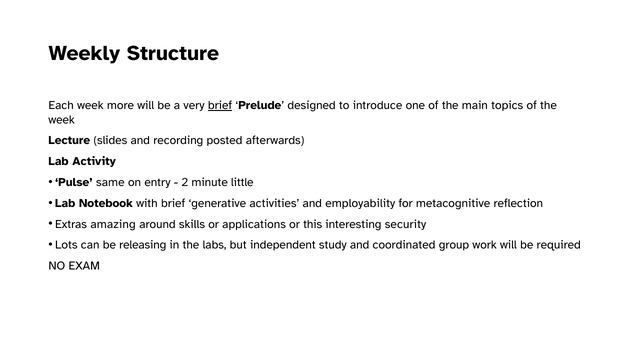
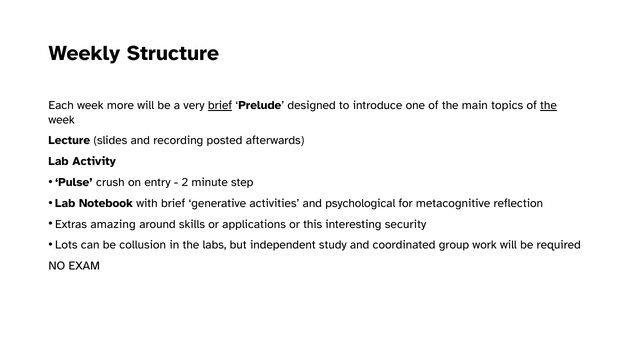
the underline: none -> present (548, 105)
same: same -> crush (110, 182)
little: little -> step (242, 182)
employability: employability -> psychological (360, 203)
releasing: releasing -> collusion (143, 245)
